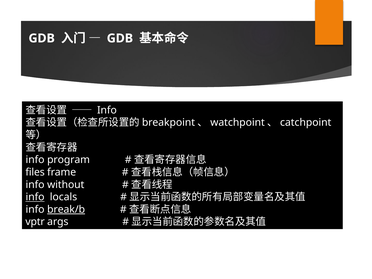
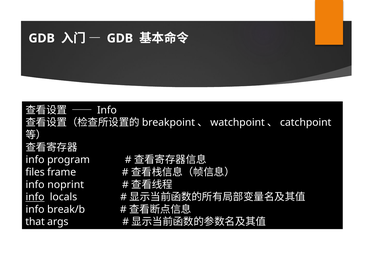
without: without -> noprint (66, 185)
break/b underline: present -> none (66, 209)
vptr: vptr -> that (35, 222)
